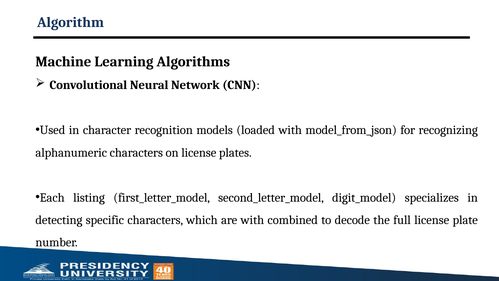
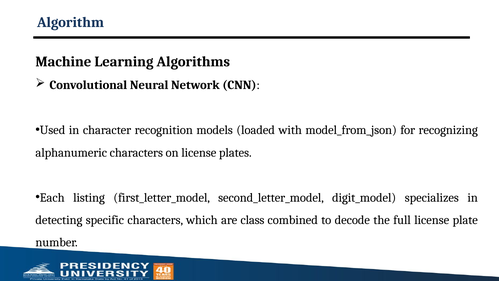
are with: with -> class (252, 220)
